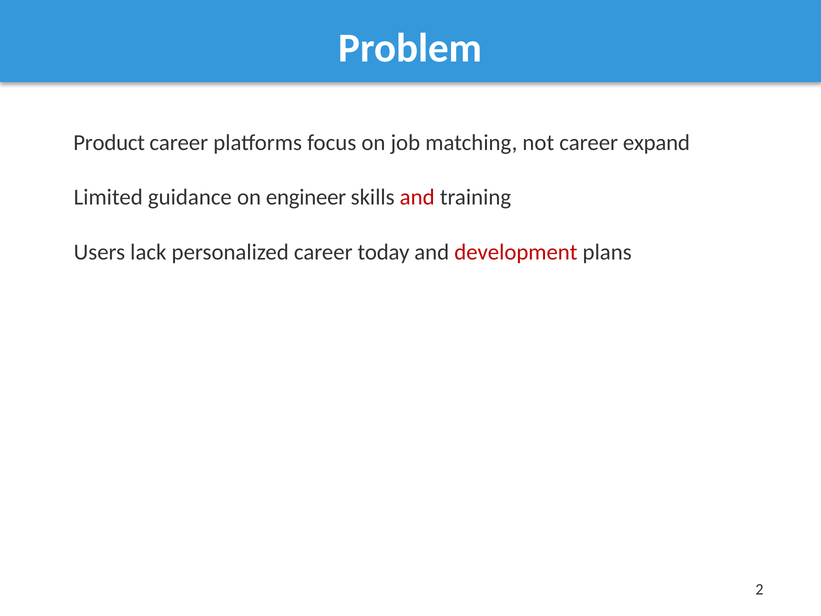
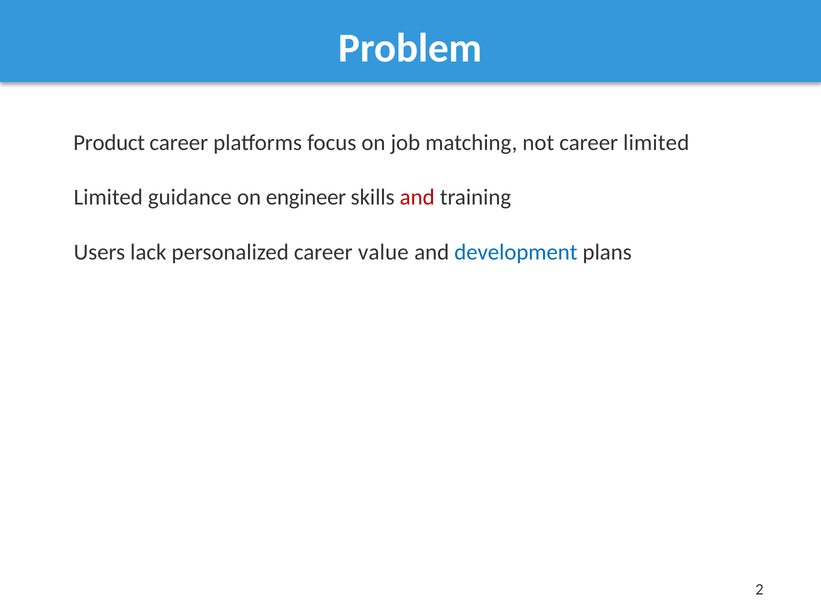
career expand: expand -> limited (656, 142)
today: today -> value (383, 252)
development colour: red -> blue (516, 252)
